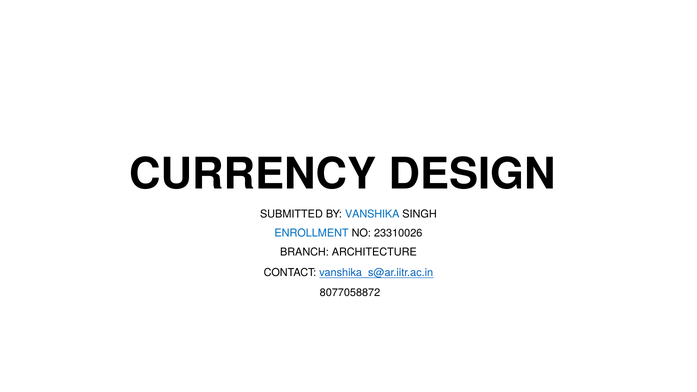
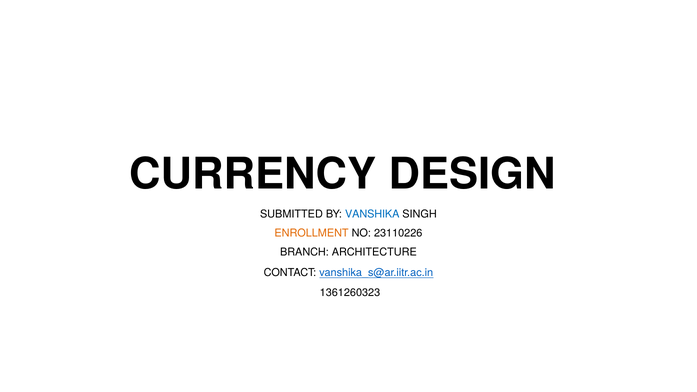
ENROLLMENT colour: blue -> orange (312, 233)
23310026: 23310026 -> 23110226 (398, 233)
8077058872: 8077058872 -> 1361260323 (350, 293)
